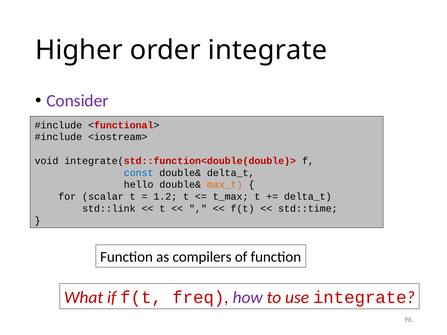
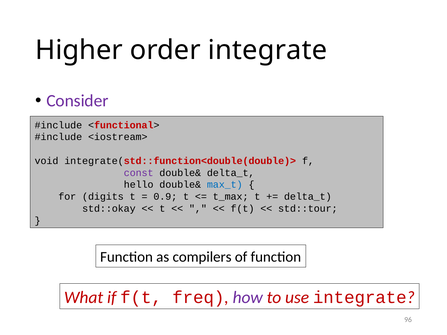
const colour: blue -> purple (139, 173)
max_t colour: orange -> blue (225, 185)
scalar: scalar -> digits (103, 197)
1.2: 1.2 -> 0.9 (165, 197)
std::link: std::link -> std::okay (109, 209)
std::time: std::time -> std::tour (308, 209)
